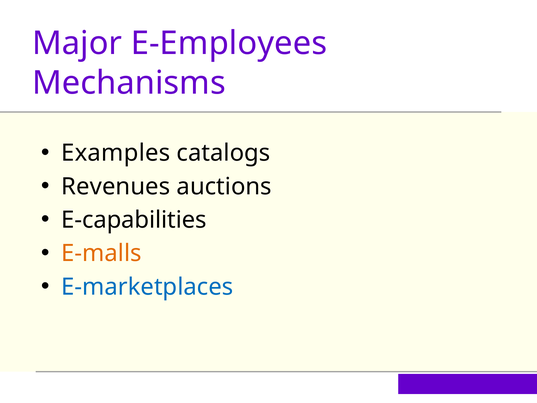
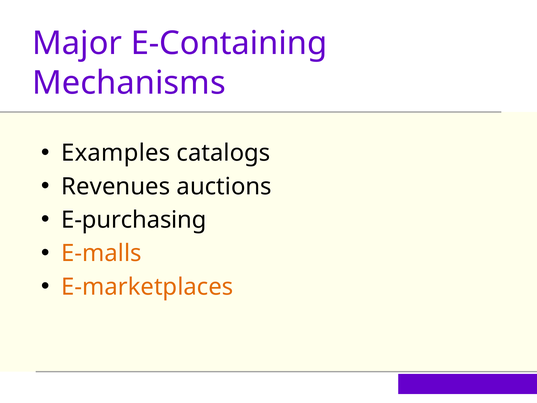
E-Employees: E-Employees -> E-Containing (229, 43)
E-capabilities: E-capabilities -> E-purchasing (134, 220)
E-marketplaces colour: blue -> orange (147, 287)
